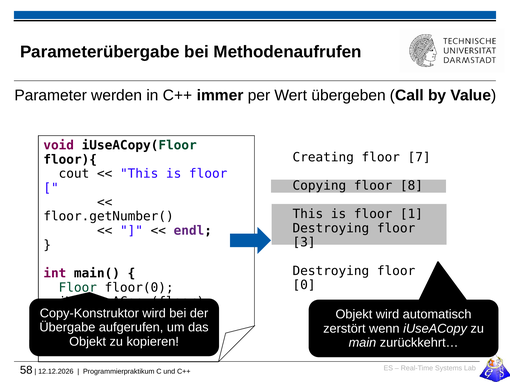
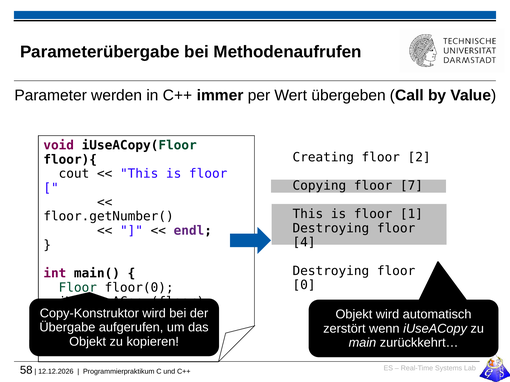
7: 7 -> 2 (419, 157)
8: 8 -> 7 (411, 186)
3: 3 -> 4 (304, 243)
